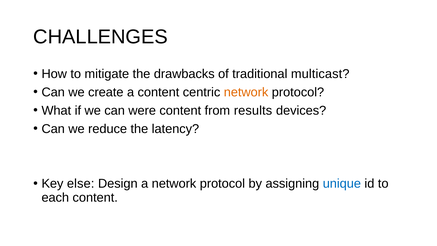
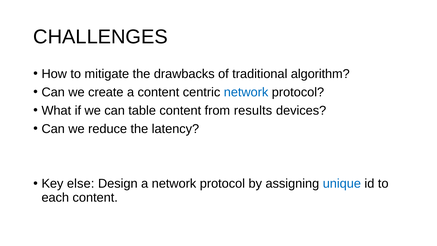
multicast: multicast -> algorithm (320, 74)
network colour: orange -> blue (246, 92)
were: were -> table (142, 110)
